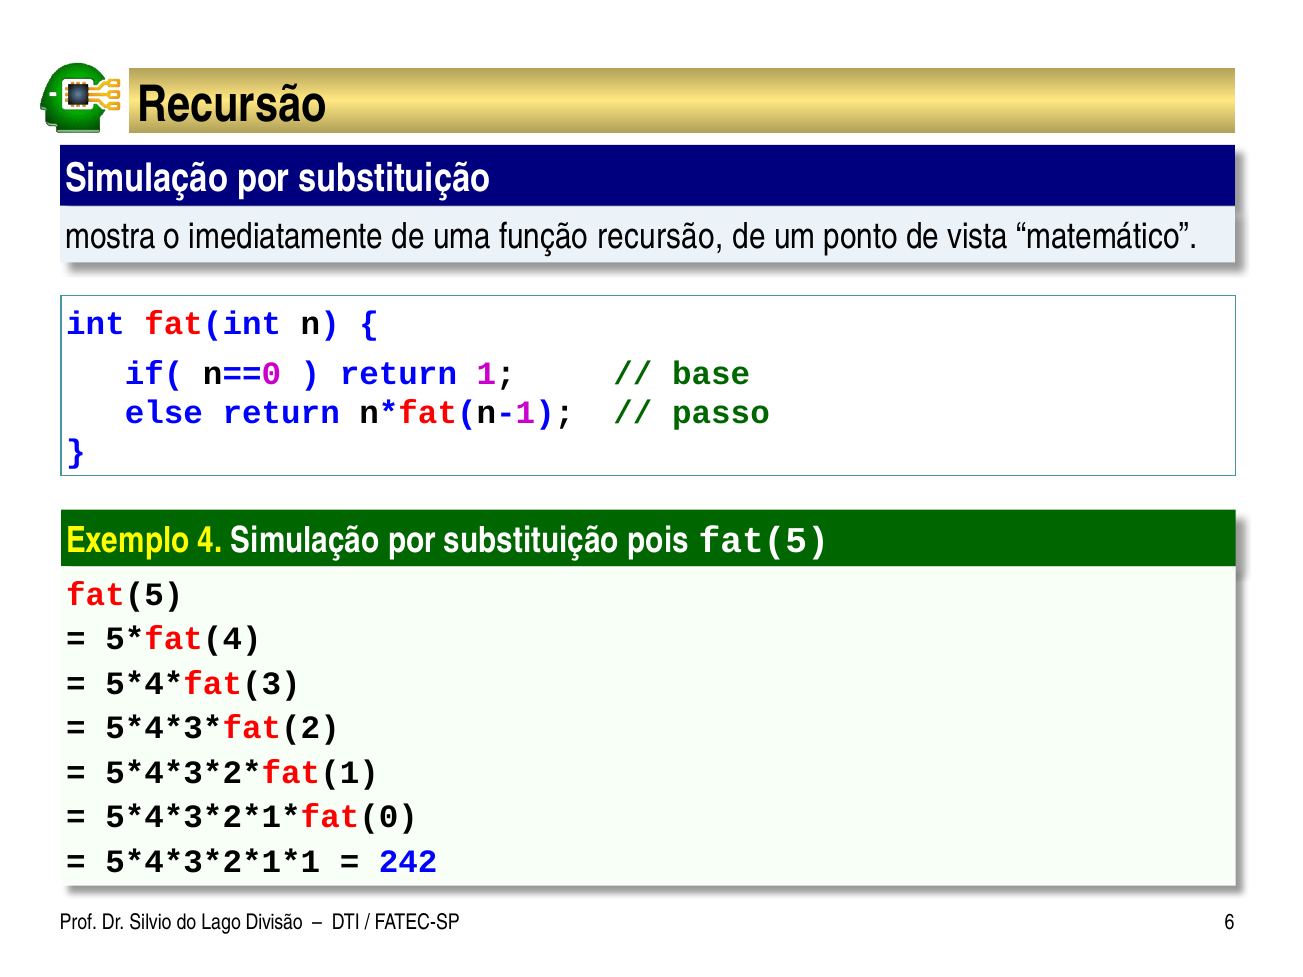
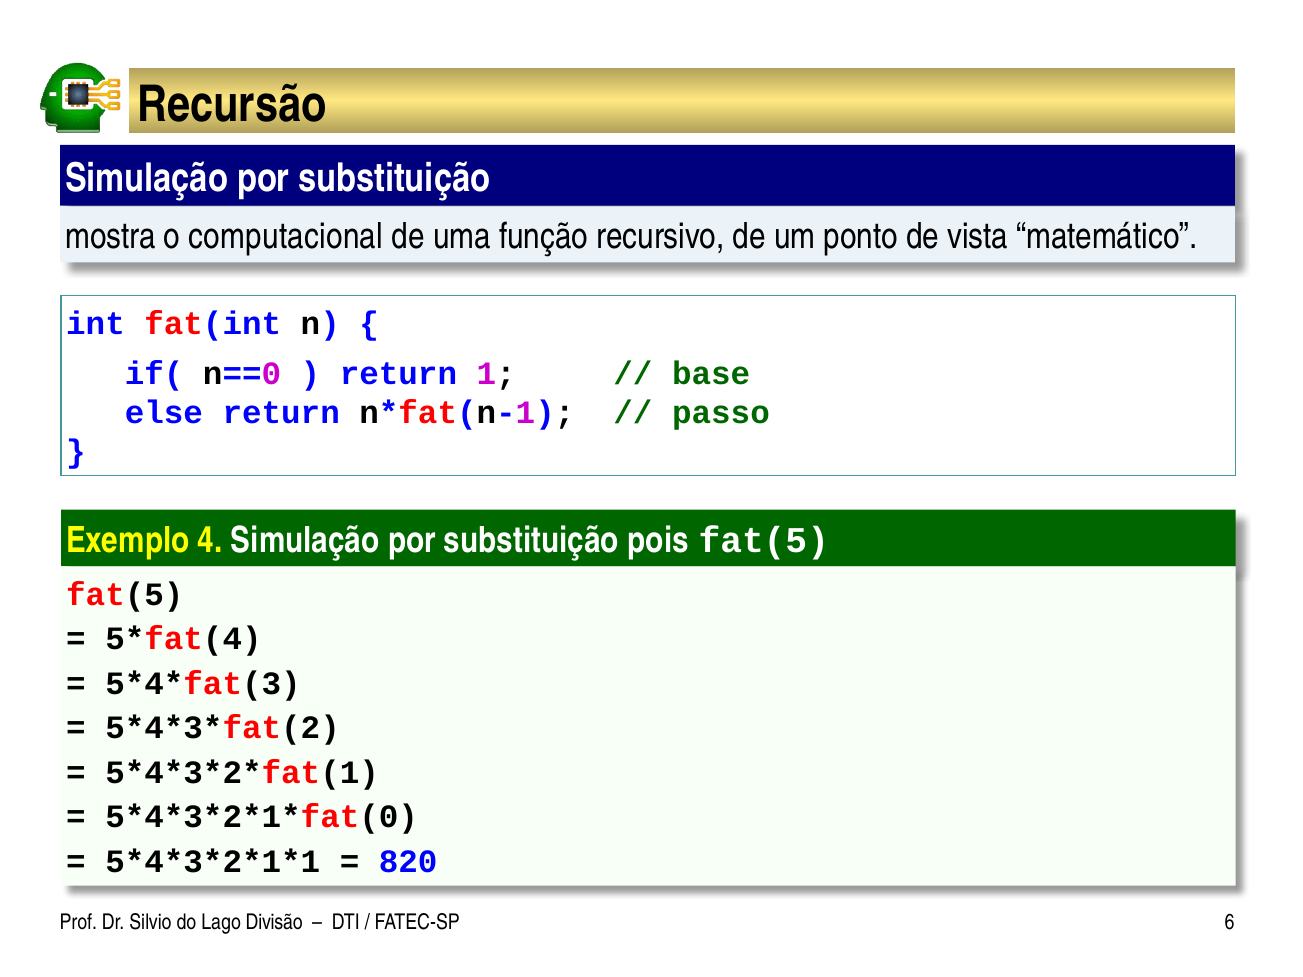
imediatamente: imediatamente -> computacional (286, 237)
função recursão: recursão -> recursivo (661, 237)
242: 242 -> 820 (408, 862)
